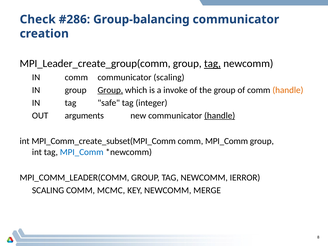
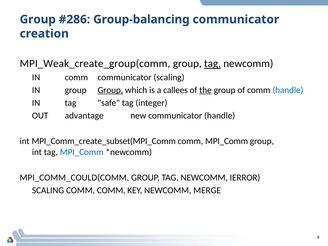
Check: Check -> Group (38, 19)
MPI_Leader_create_group(comm: MPI_Leader_create_group(comm -> MPI_Weak_create_group(comm (95, 64)
invoke: invoke -> callees (176, 90)
the underline: none -> present (205, 90)
handle colour: orange -> blue (288, 90)
arguments: arguments -> advantage (84, 116)
handle underline: present -> none (220, 116)
MPI_COMM_LEADER(COMM: MPI_COMM_LEADER(COMM -> MPI_COMM_COULD(COMM (74, 178)
COMM MCMC: MCMC -> COMM (111, 190)
